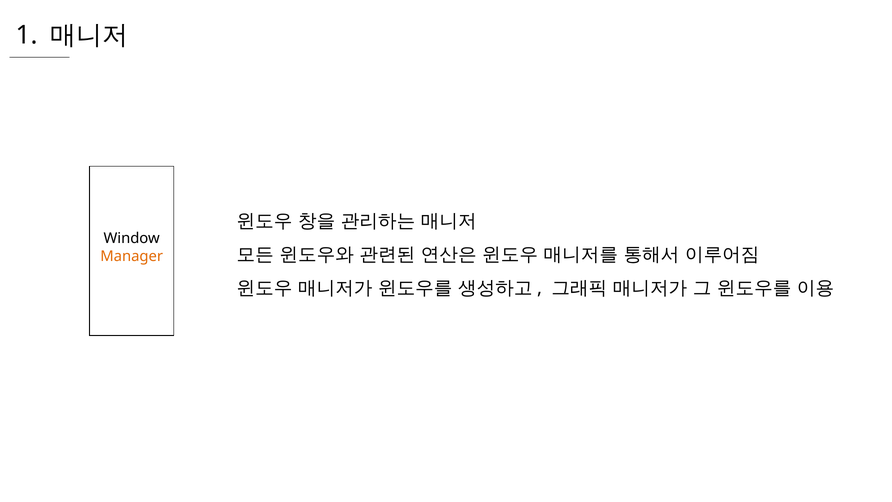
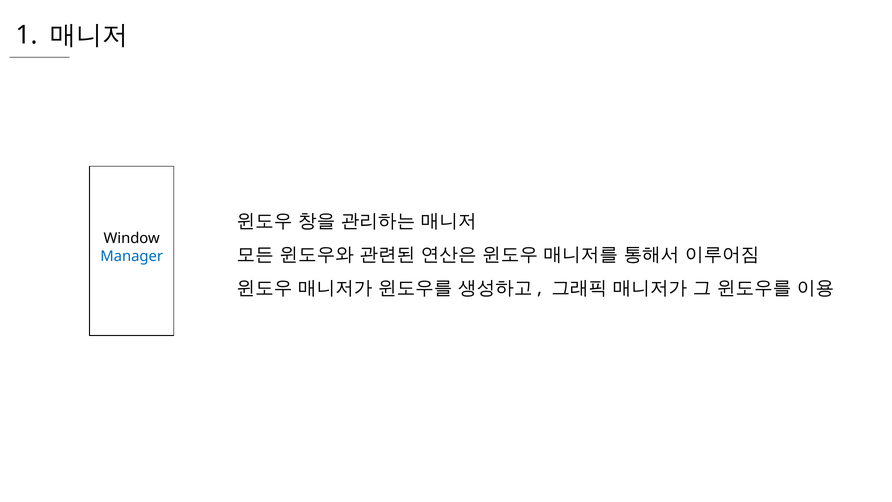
Manager colour: orange -> blue (132, 256)
